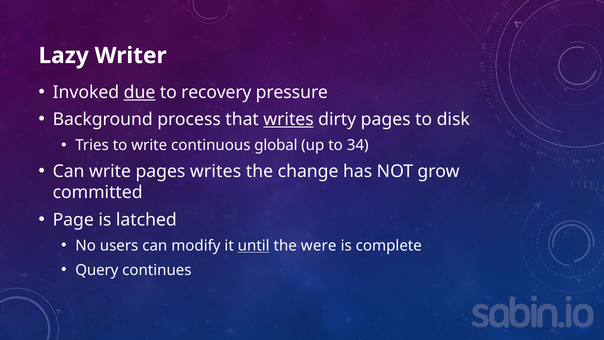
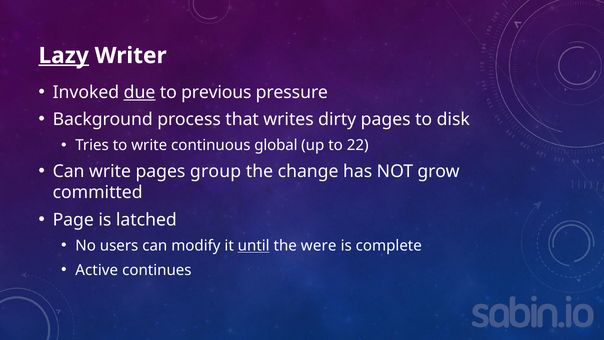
Lazy underline: none -> present (64, 56)
recovery: recovery -> previous (216, 92)
writes underline: present -> none (289, 120)
34: 34 -> 22 (358, 145)
pages writes: writes -> group (216, 171)
Query: Query -> Active (97, 270)
